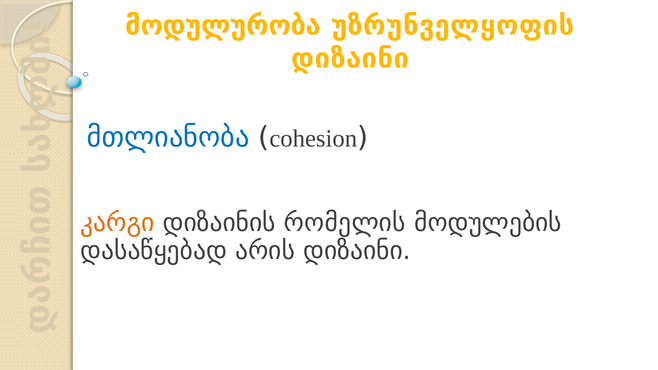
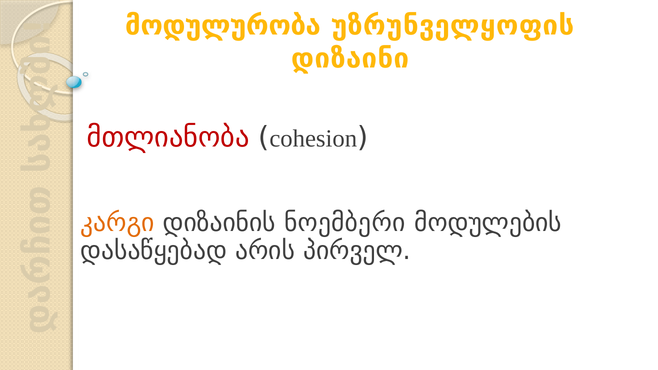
მთლიანობა colour: blue -> red (168, 138)
რომელის: რომელის -> ნოემბერი (345, 223)
არის დიზაინი: დიზაინი -> პირველ (357, 251)
